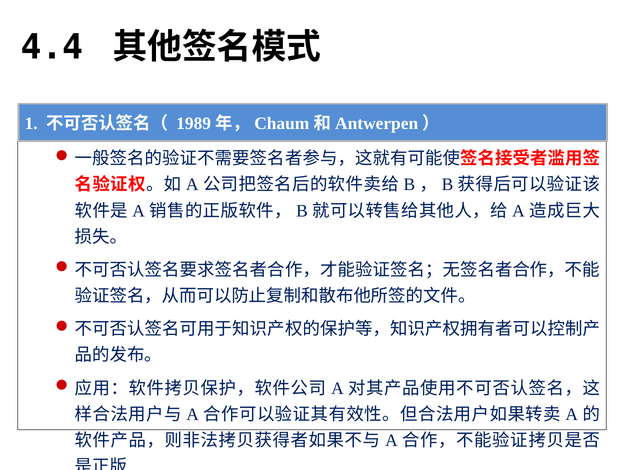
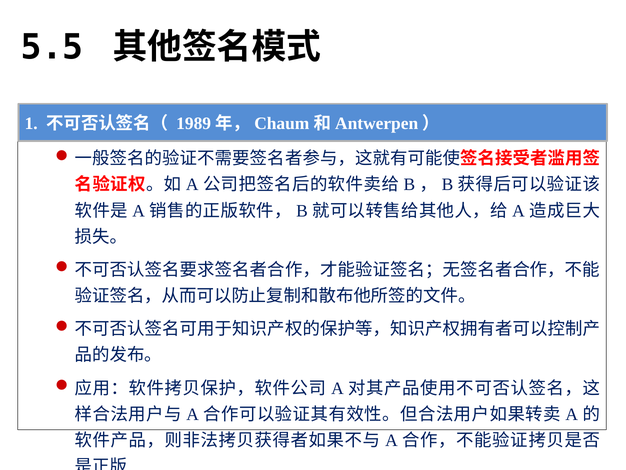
4.4: 4.4 -> 5.5 (52, 47)
